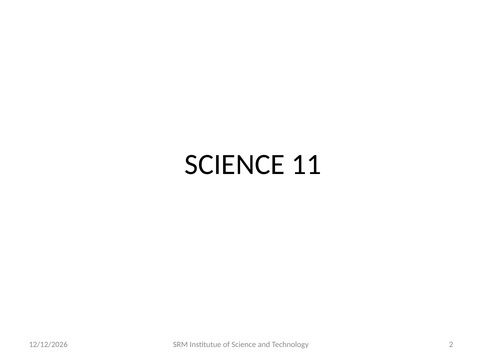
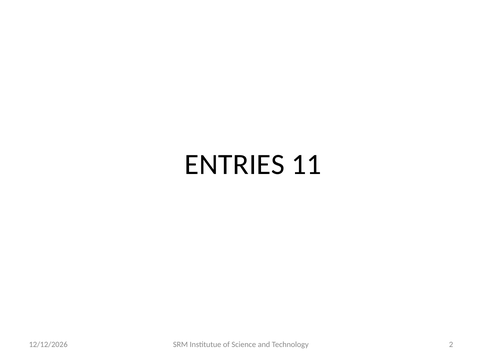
SCIENCE: SCIENCE -> ENTRIES (235, 165)
